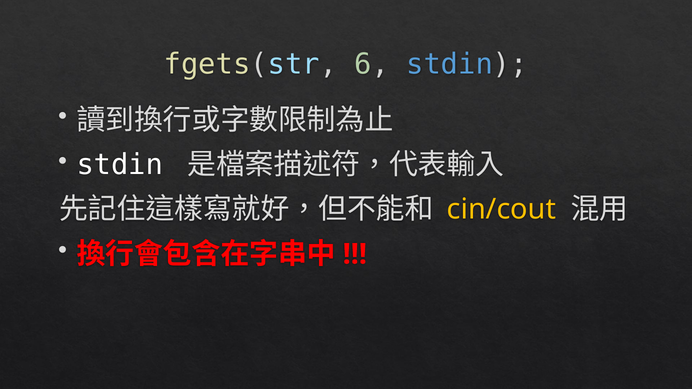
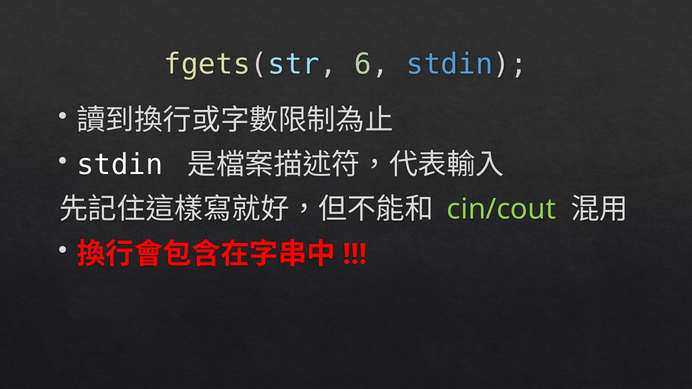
cin/cout colour: yellow -> light green (501, 210)
